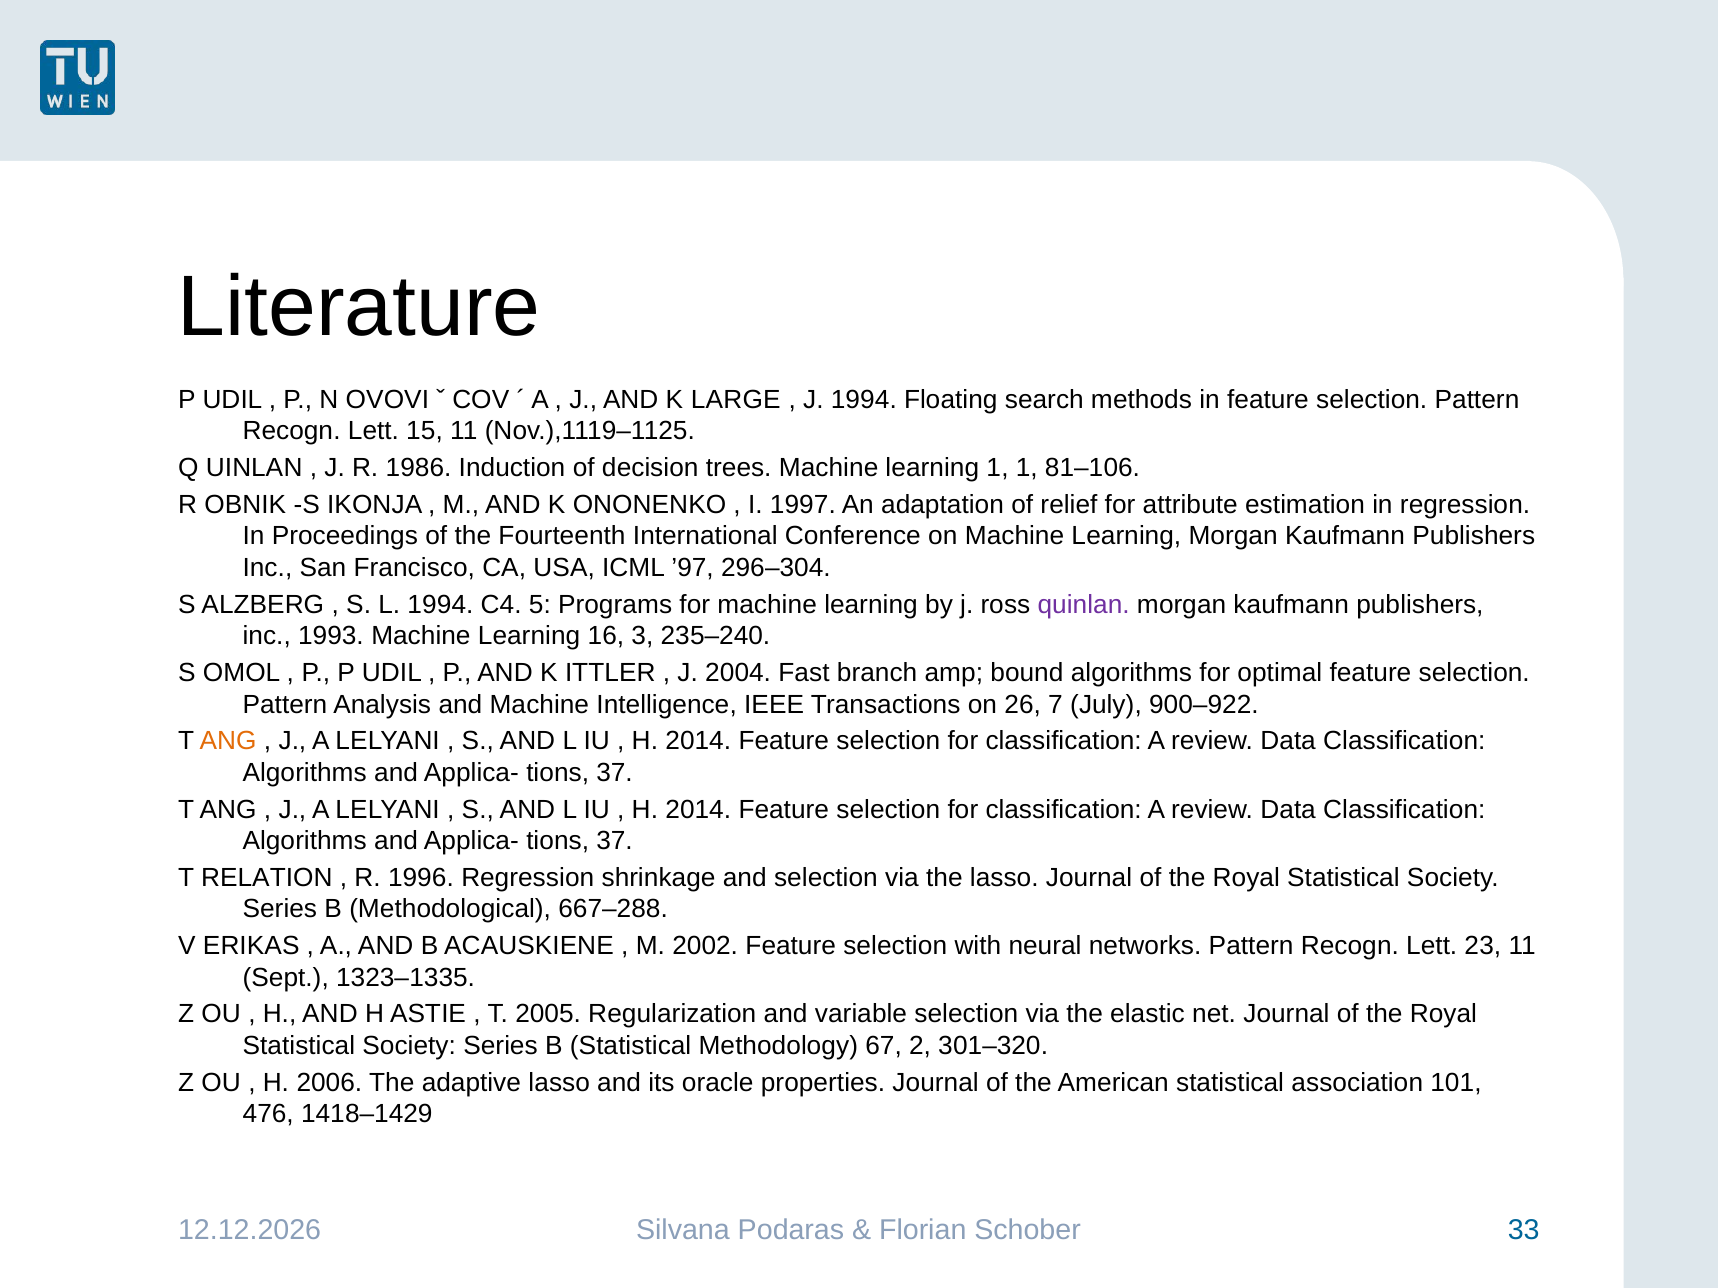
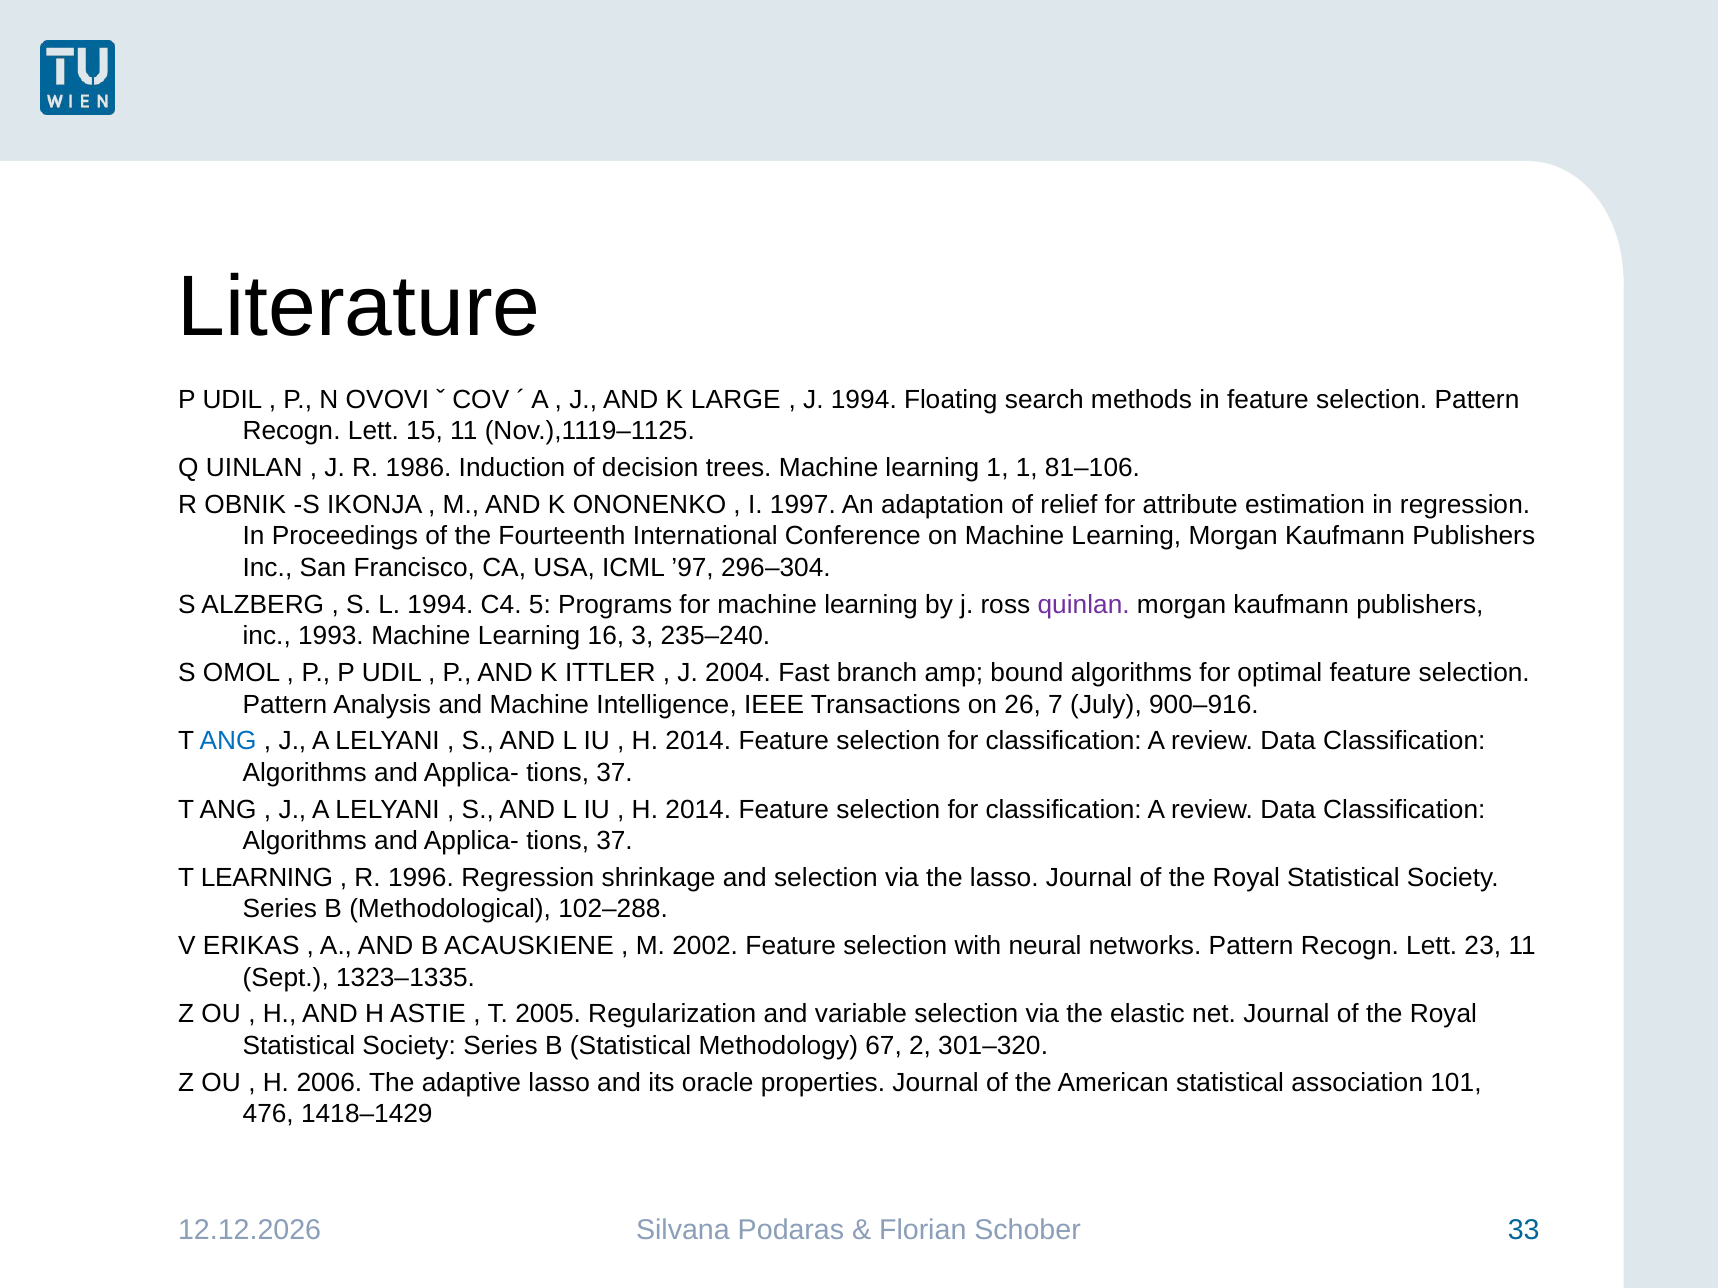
900–922: 900–922 -> 900–916 (1204, 705)
ANG colour: orange -> blue (228, 741)
T RELATION: RELATION -> LEARNING (267, 878)
667–288: 667–288 -> 102–288 (613, 910)
